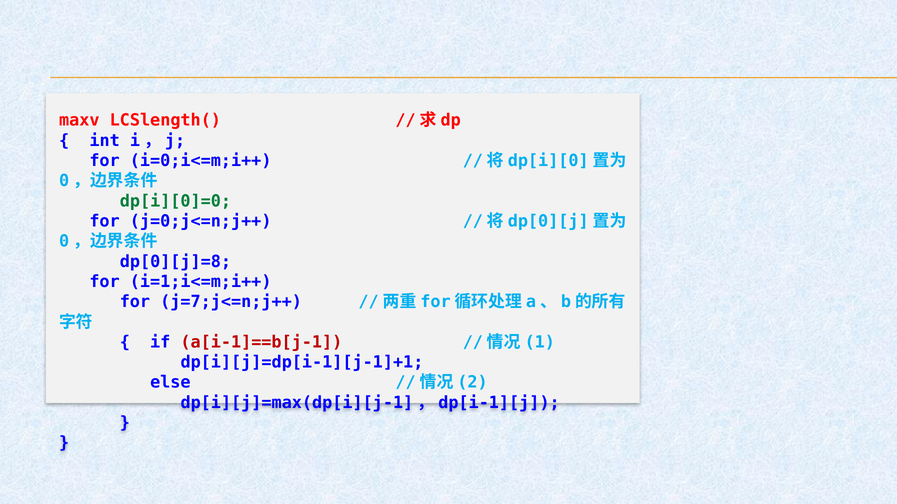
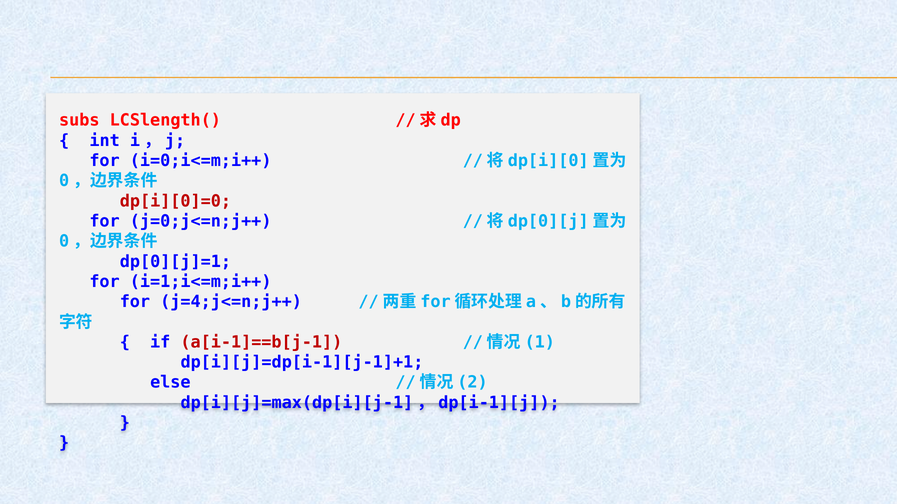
maxv: maxv -> subs (79, 120)
dp[i][0]=0 colour: green -> red (175, 201)
dp[0][j]=8: dp[0][j]=8 -> dp[0][j]=1 (175, 262)
j=7;j<=n;j++: j=7;j<=n;j++ -> j=4;j<=n;j++ (231, 302)
